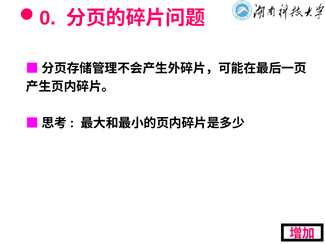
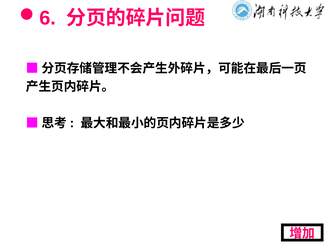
0: 0 -> 6 (48, 18)
